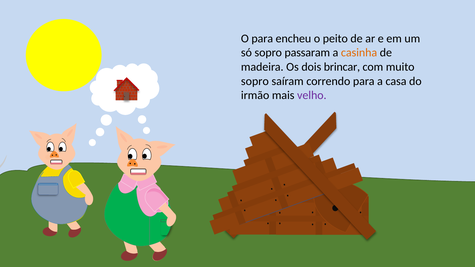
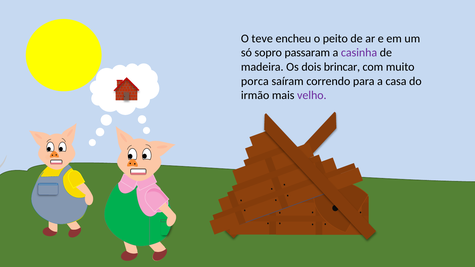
O para: para -> teve (262, 38)
casinha colour: orange -> purple (359, 53)
sopro: sopro -> porca (255, 81)
